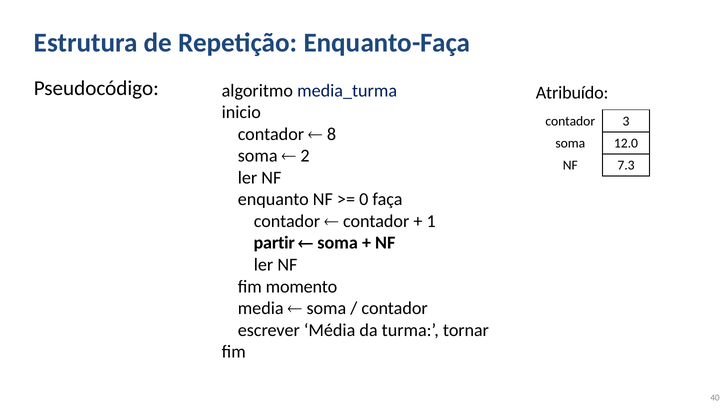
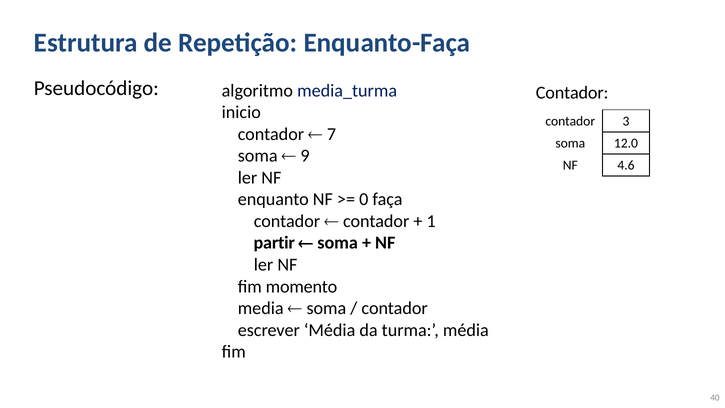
Atribuído: Atribuído -> Contador (572, 93)
8: 8 -> 7 (332, 134)
2: 2 -> 9 (305, 156)
7.3: 7.3 -> 4.6 (626, 165)
turma tornar: tornar -> média (466, 330)
